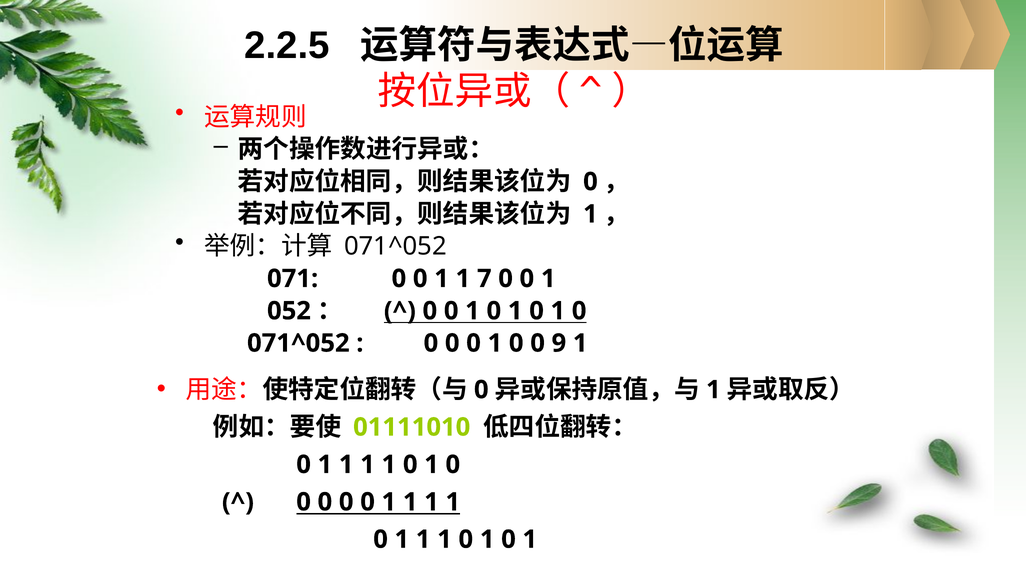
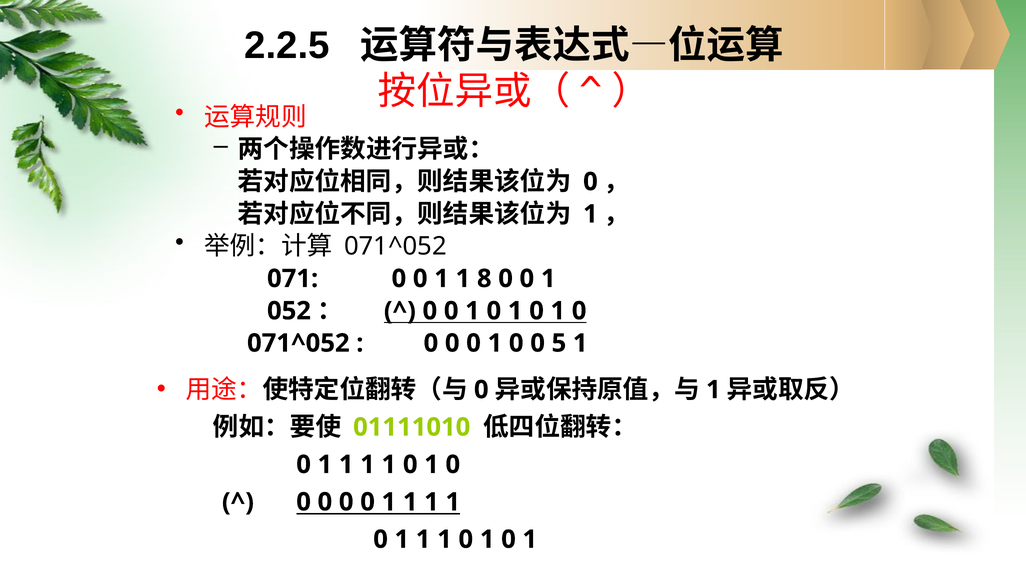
7: 7 -> 8 (484, 279)
9: 9 -> 5 (559, 343)
